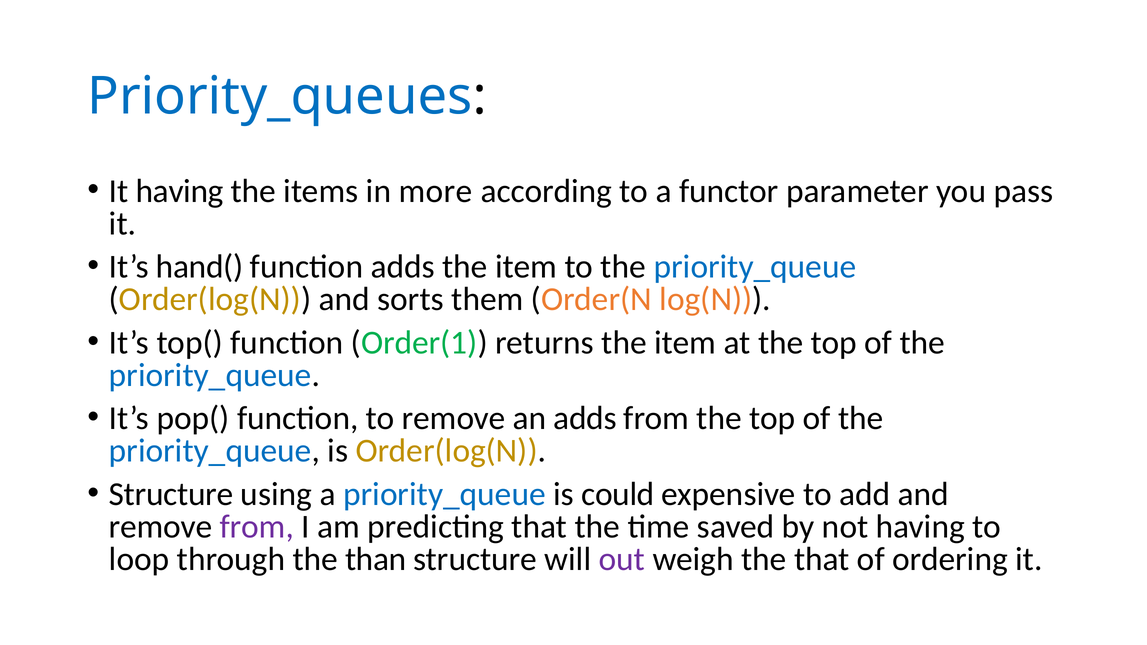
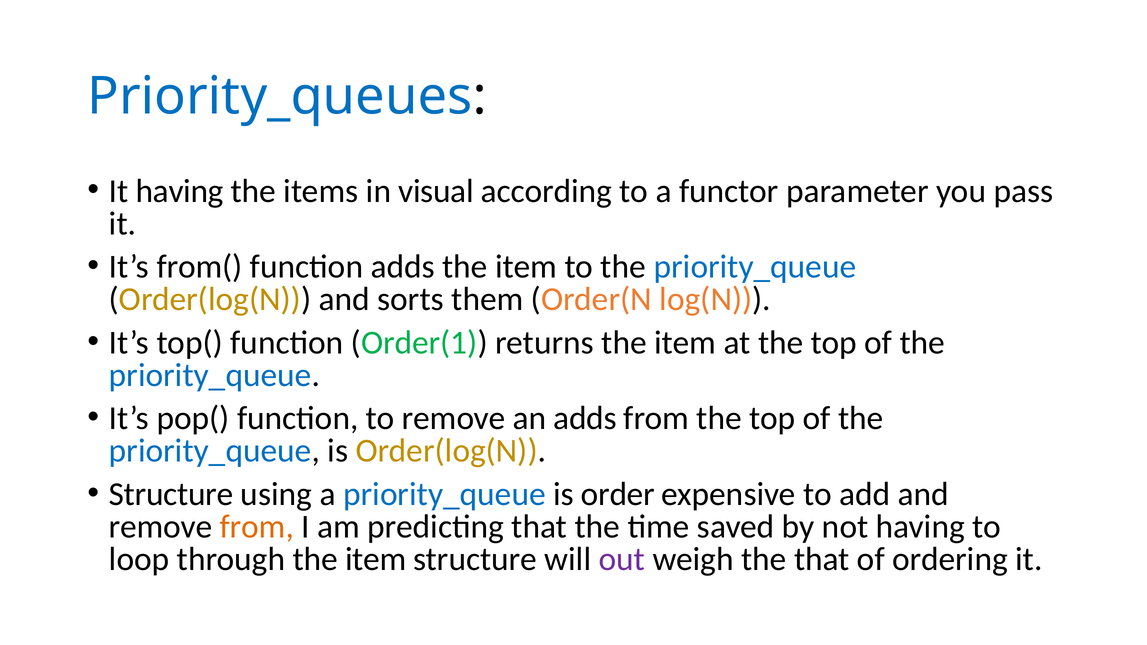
more: more -> visual (436, 191)
hand(: hand( -> from( (200, 267)
could: could -> order (618, 494)
from colour: purple -> orange (257, 527)
through the than: than -> item (376, 559)
